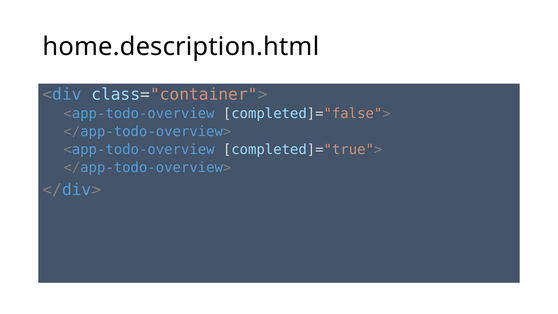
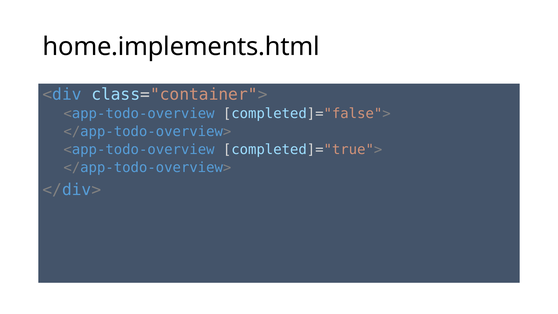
home.description.html: home.description.html -> home.implements.html (181, 47)
